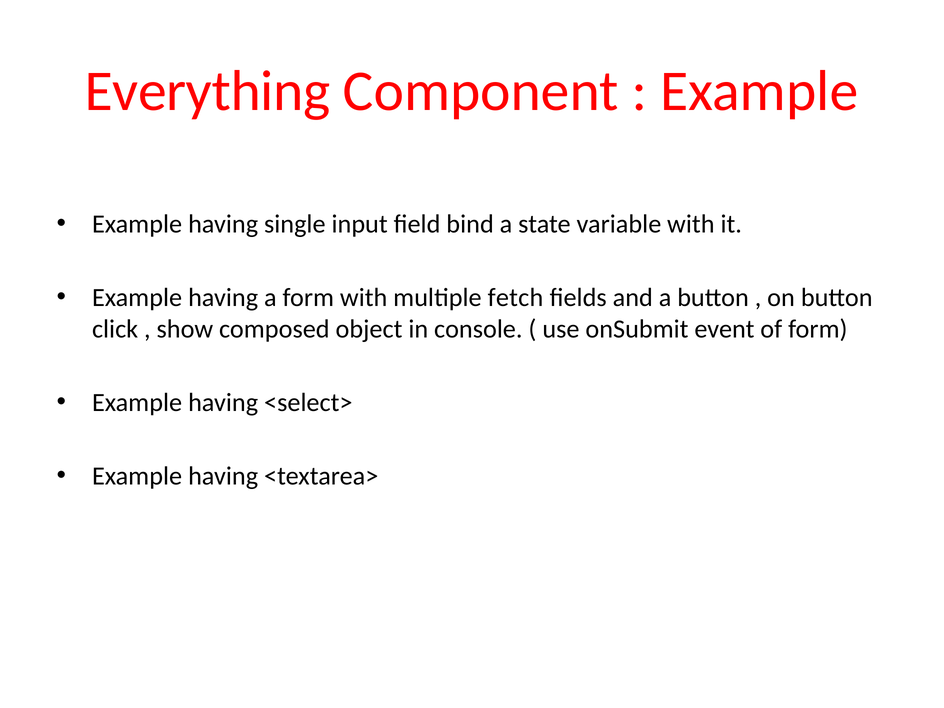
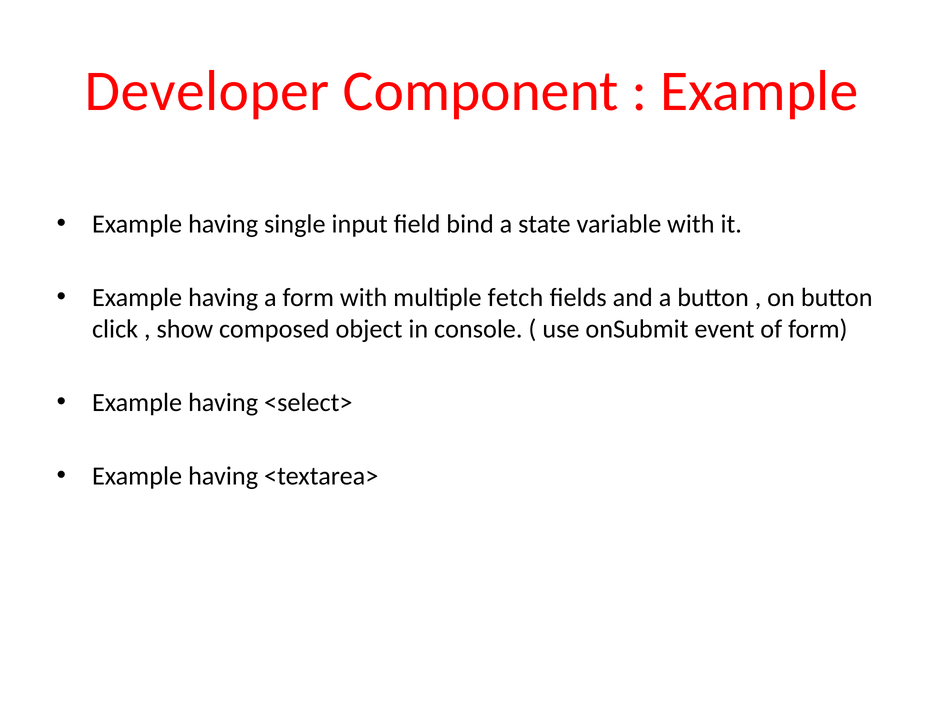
Everything: Everything -> Developer (207, 91)
